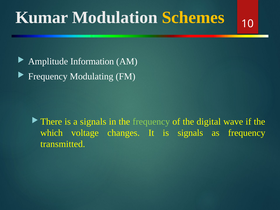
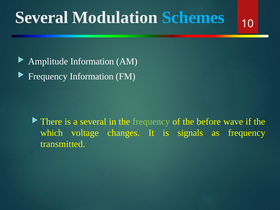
Kumar: Kumar -> Several (42, 18)
Schemes colour: yellow -> light blue (193, 18)
Frequency Modulating: Modulating -> Information (92, 76)
a signals: signals -> several (93, 122)
digital: digital -> before (209, 122)
